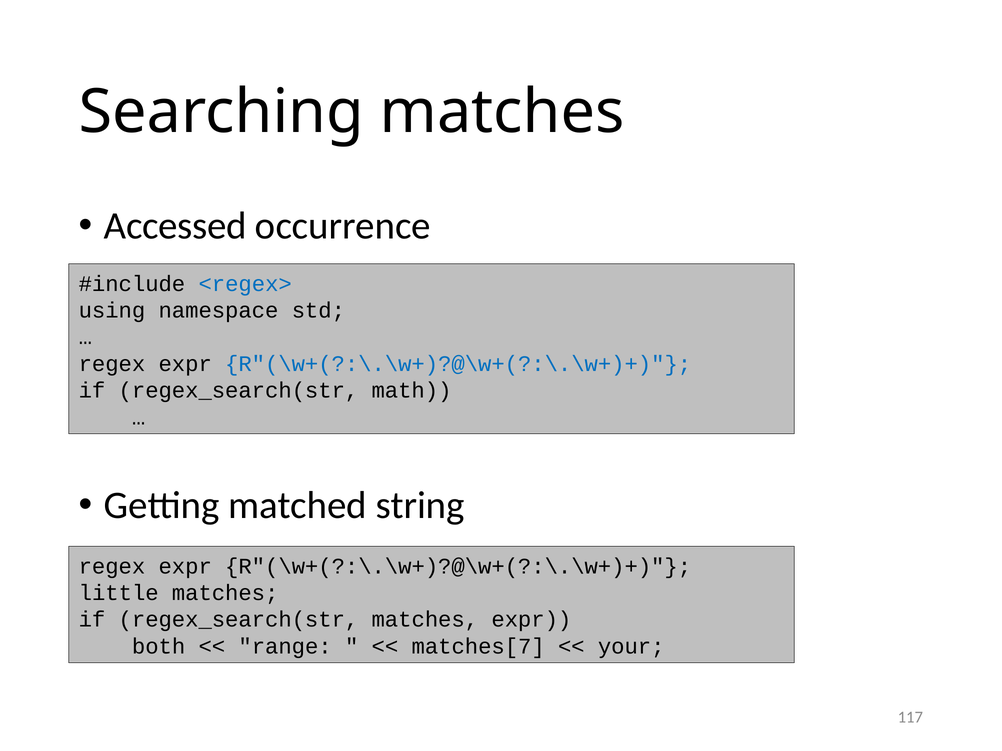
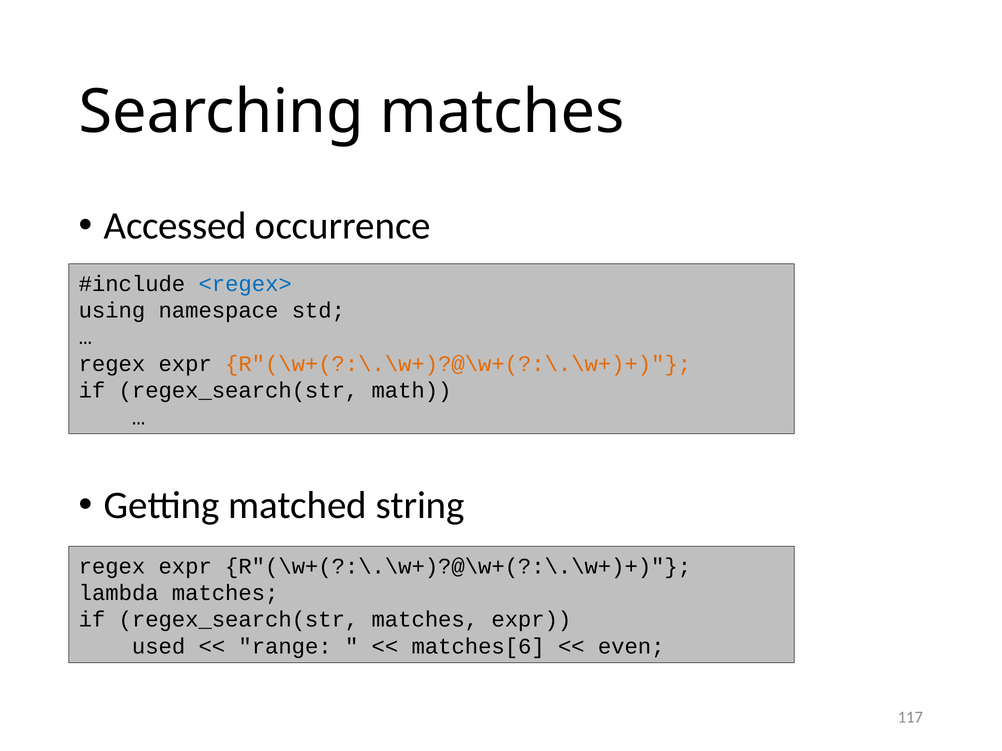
R"(\w+(?:\.\w+)?@\w+(?:\.\w+)+ colour: blue -> orange (458, 364)
little: little -> lambda (119, 593)
both: both -> used (159, 647)
matches[7: matches[7 -> matches[6 (478, 647)
your: your -> even (631, 647)
